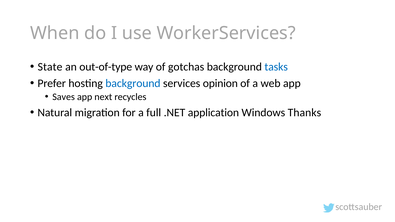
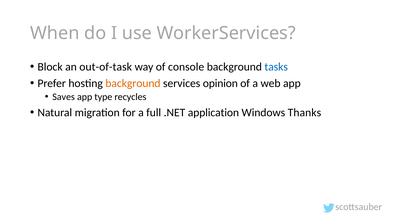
State: State -> Block (50, 67)
out-of-type: out-of-type -> out-of-task (106, 67)
gotchas: gotchas -> console (186, 67)
background colour: blue -> orange (133, 83)
next: next -> type (103, 97)
